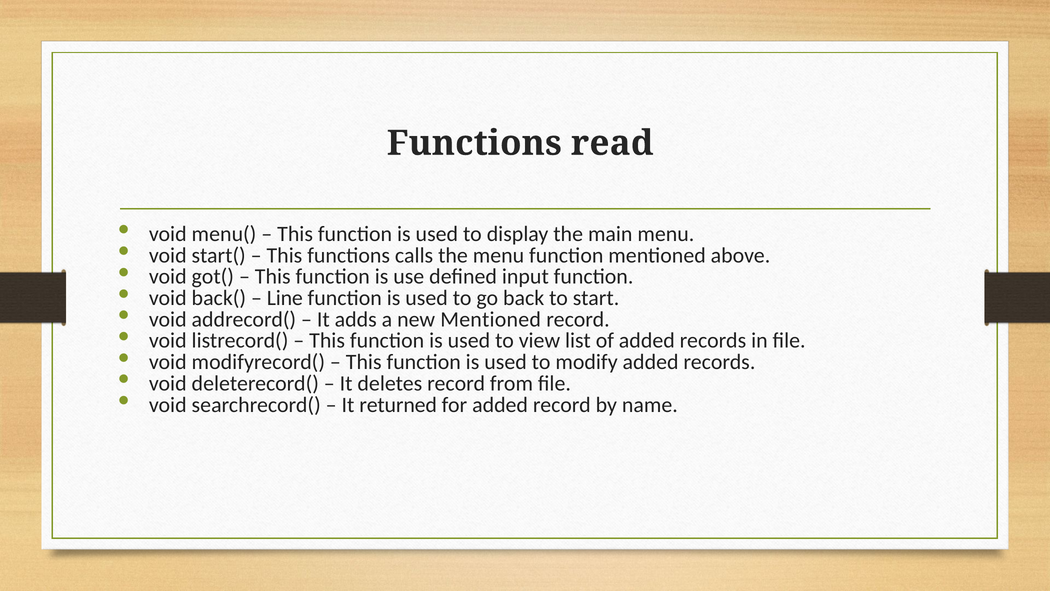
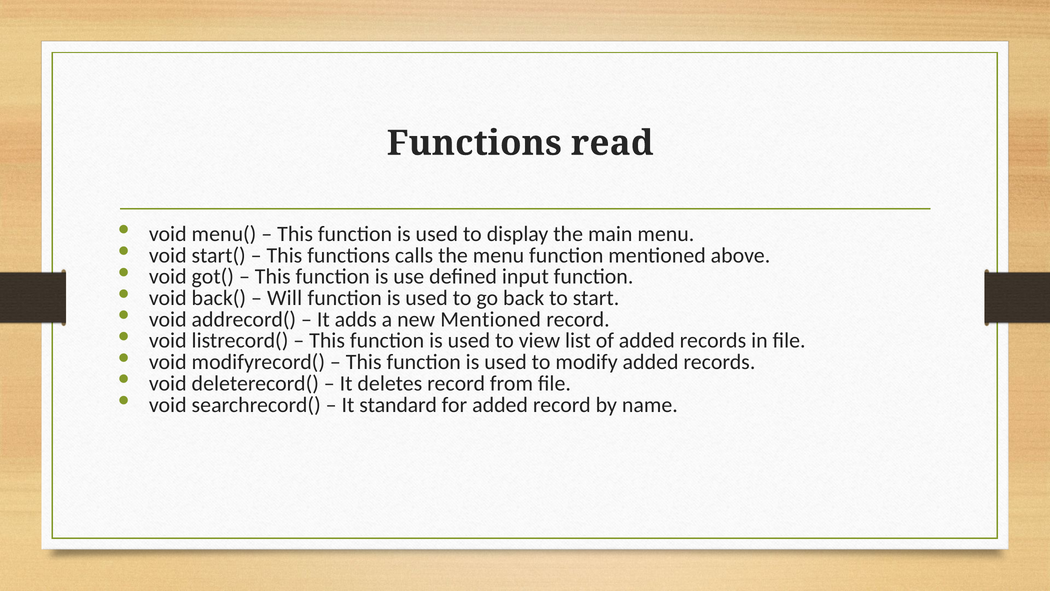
Line: Line -> Will (285, 298)
returned: returned -> standard (398, 405)
